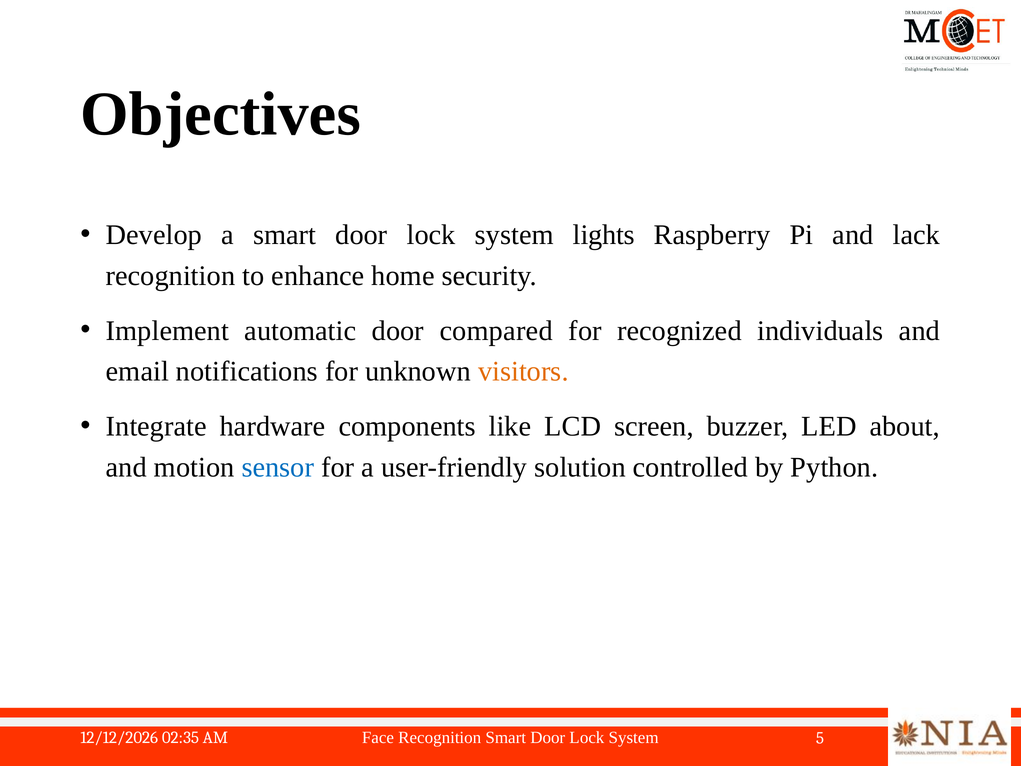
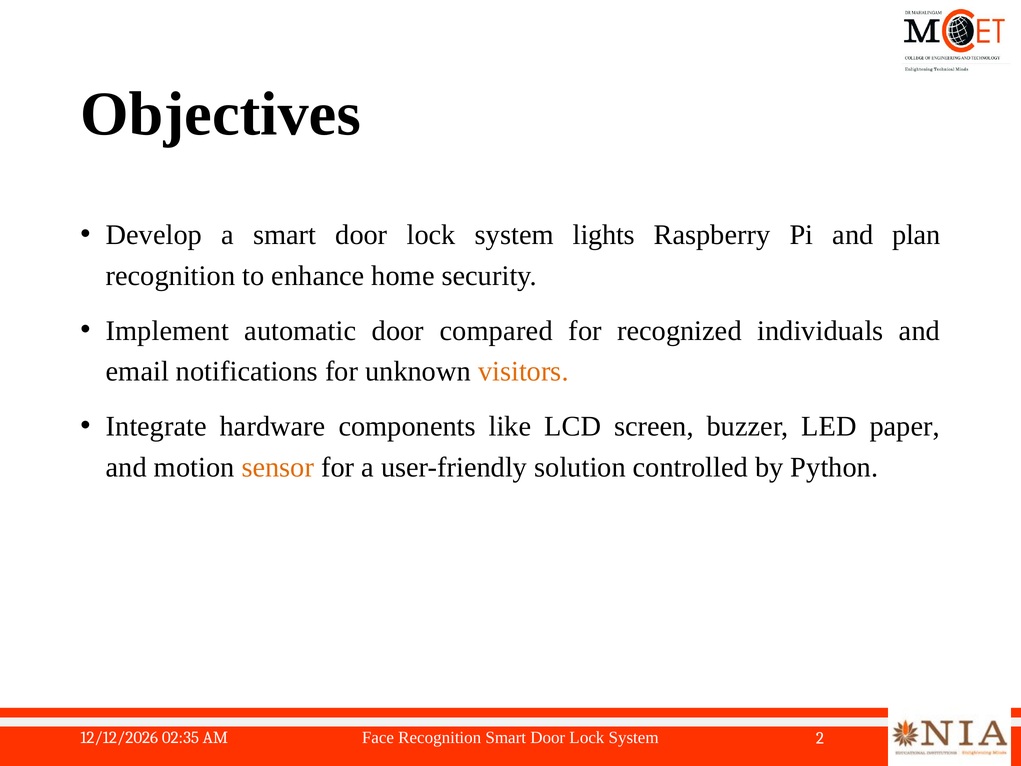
lack: lack -> plan (916, 235)
about: about -> paper (905, 426)
sensor colour: blue -> orange (278, 467)
5: 5 -> 2 (820, 738)
